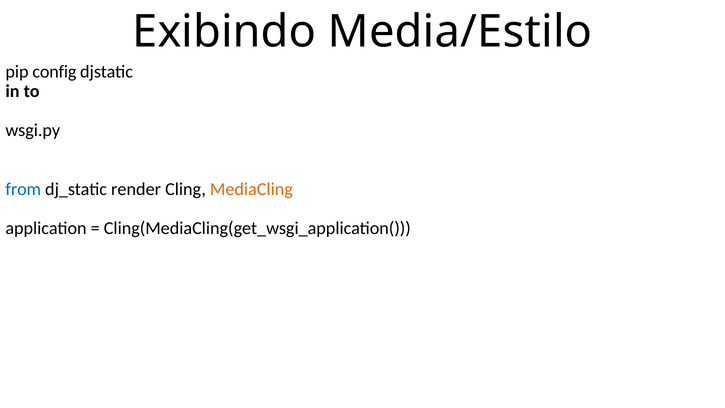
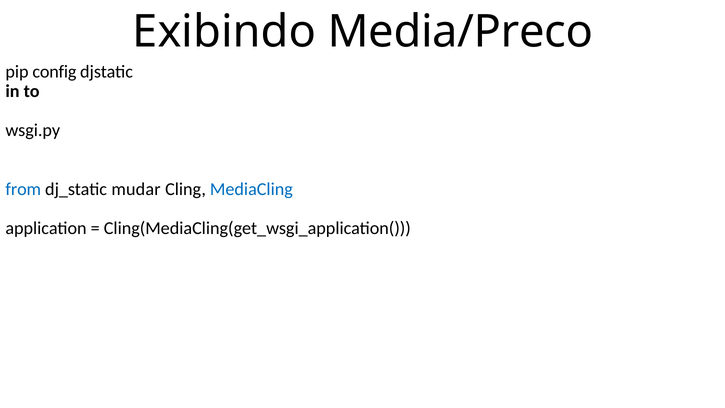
Media/Estilo: Media/Estilo -> Media/Preco (460, 32)
render: render -> mudar (136, 189)
MediaCling colour: orange -> blue (251, 189)
